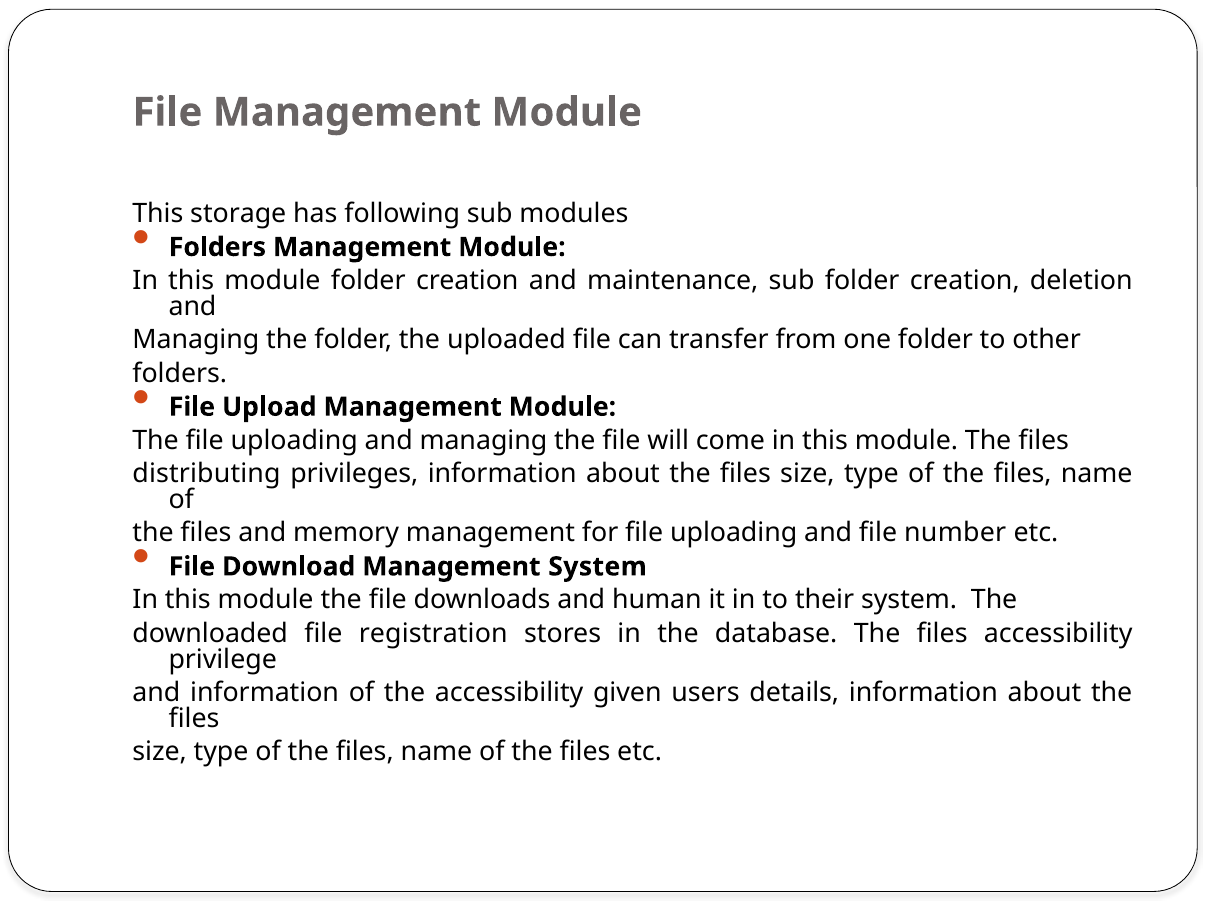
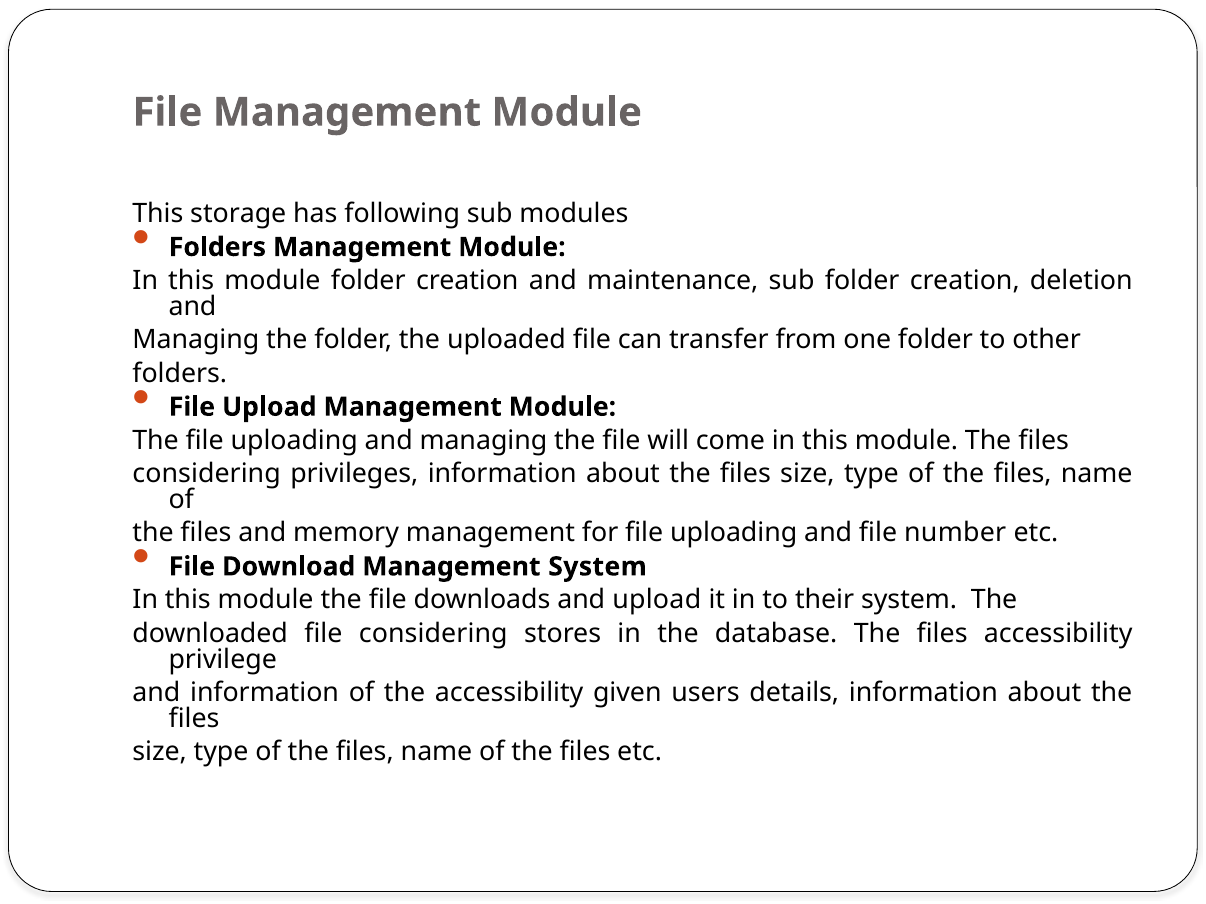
distributing: distributing -> considering (207, 474)
and human: human -> upload (657, 600)
file registration: registration -> considering (433, 634)
